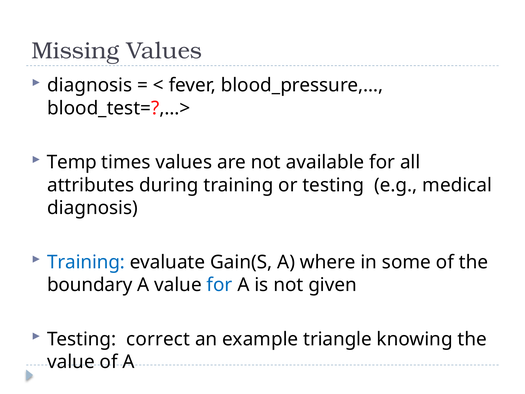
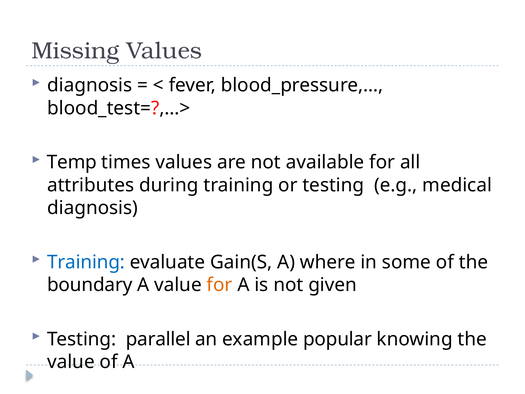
for colour: blue -> orange (220, 285)
correct: correct -> parallel (158, 339)
triangle: triangle -> popular (338, 339)
